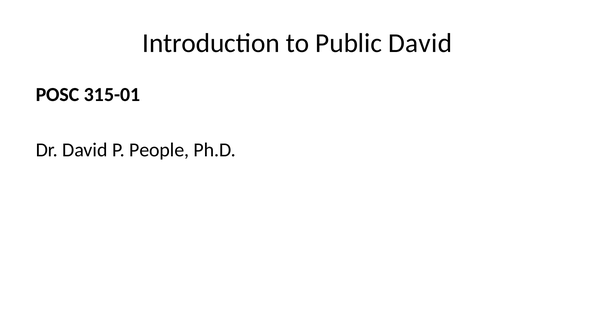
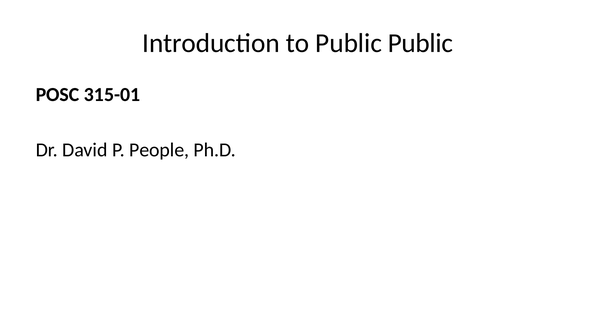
Public David: David -> Public (420, 43)
